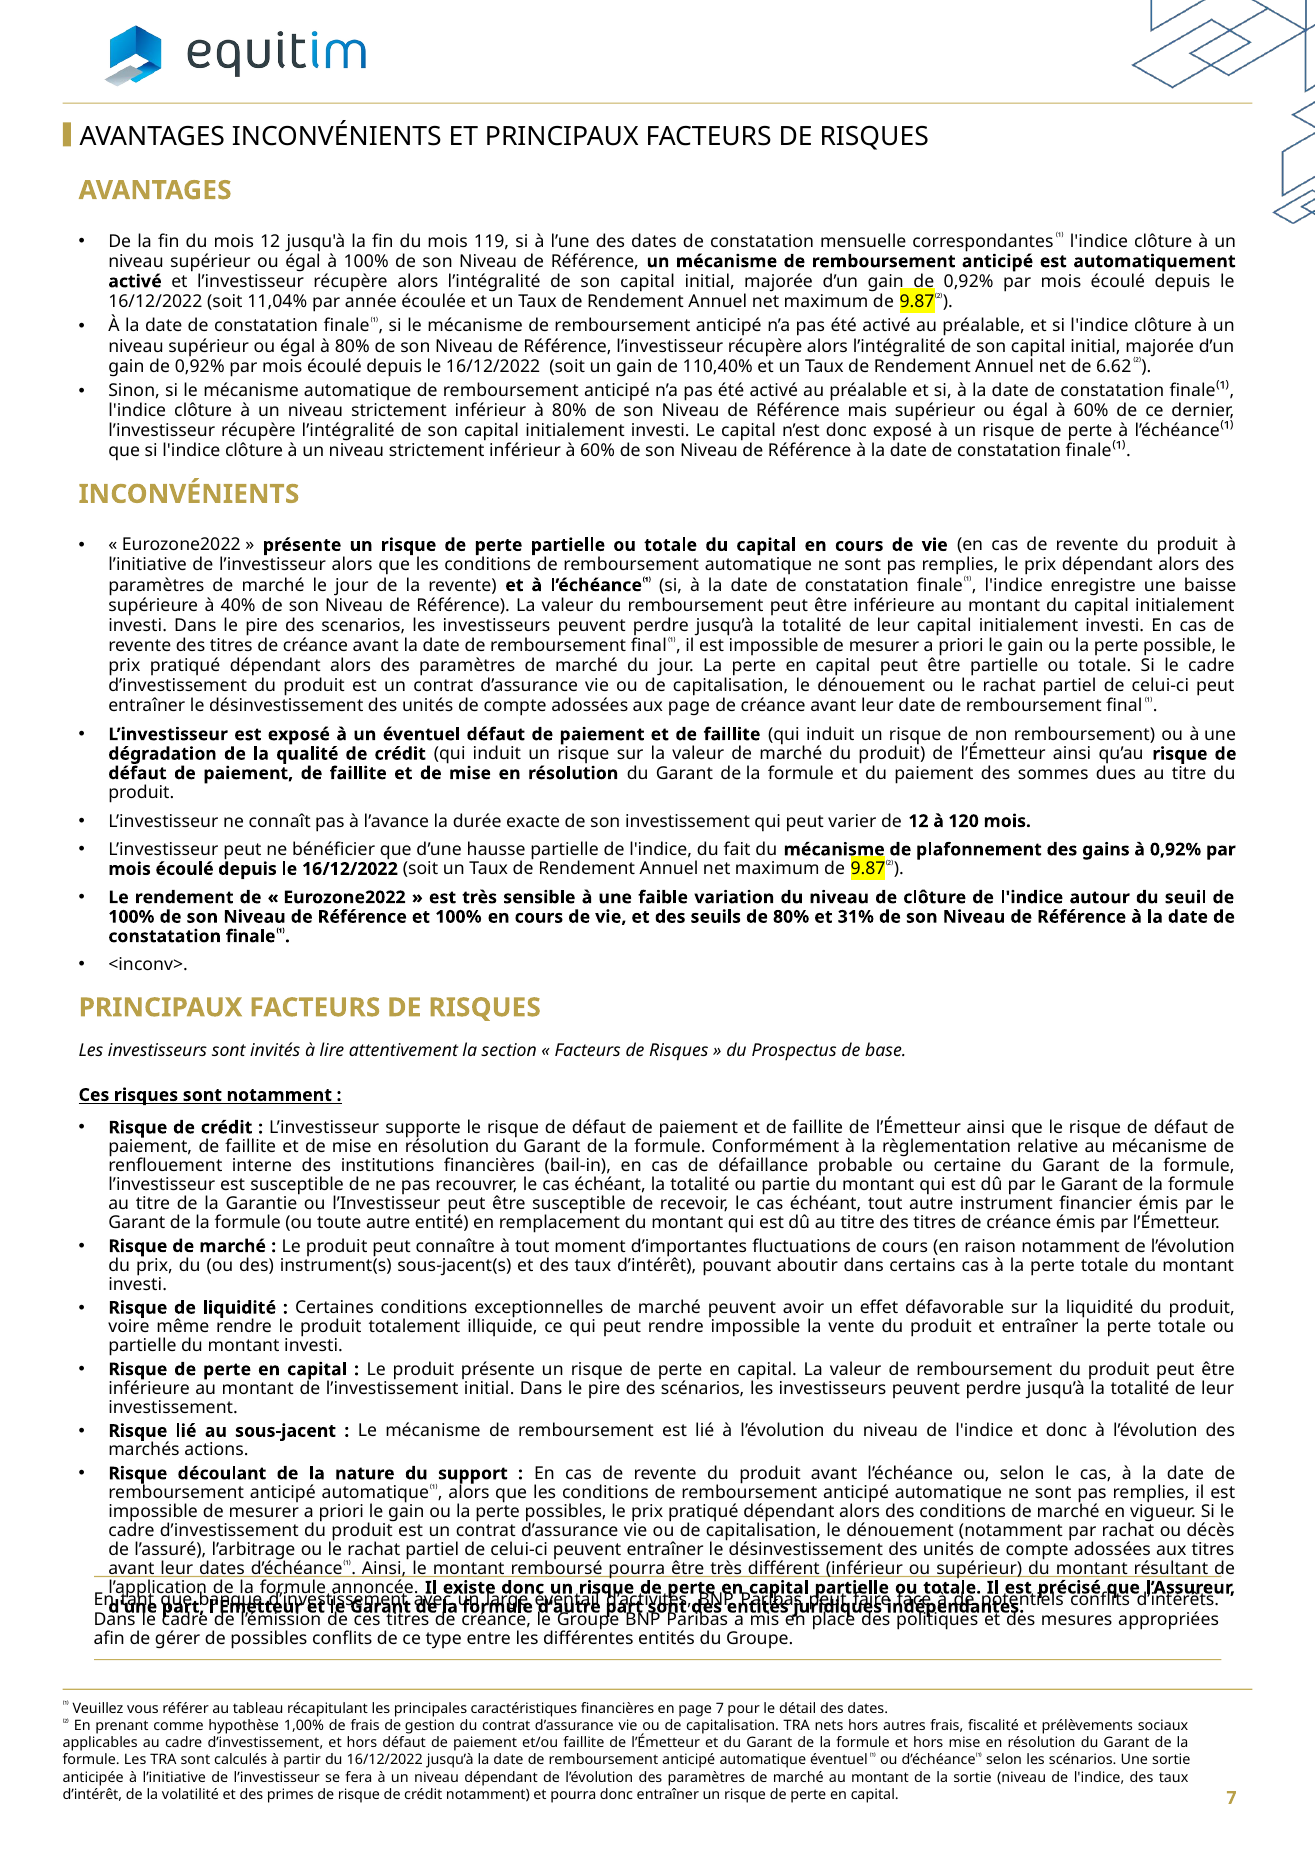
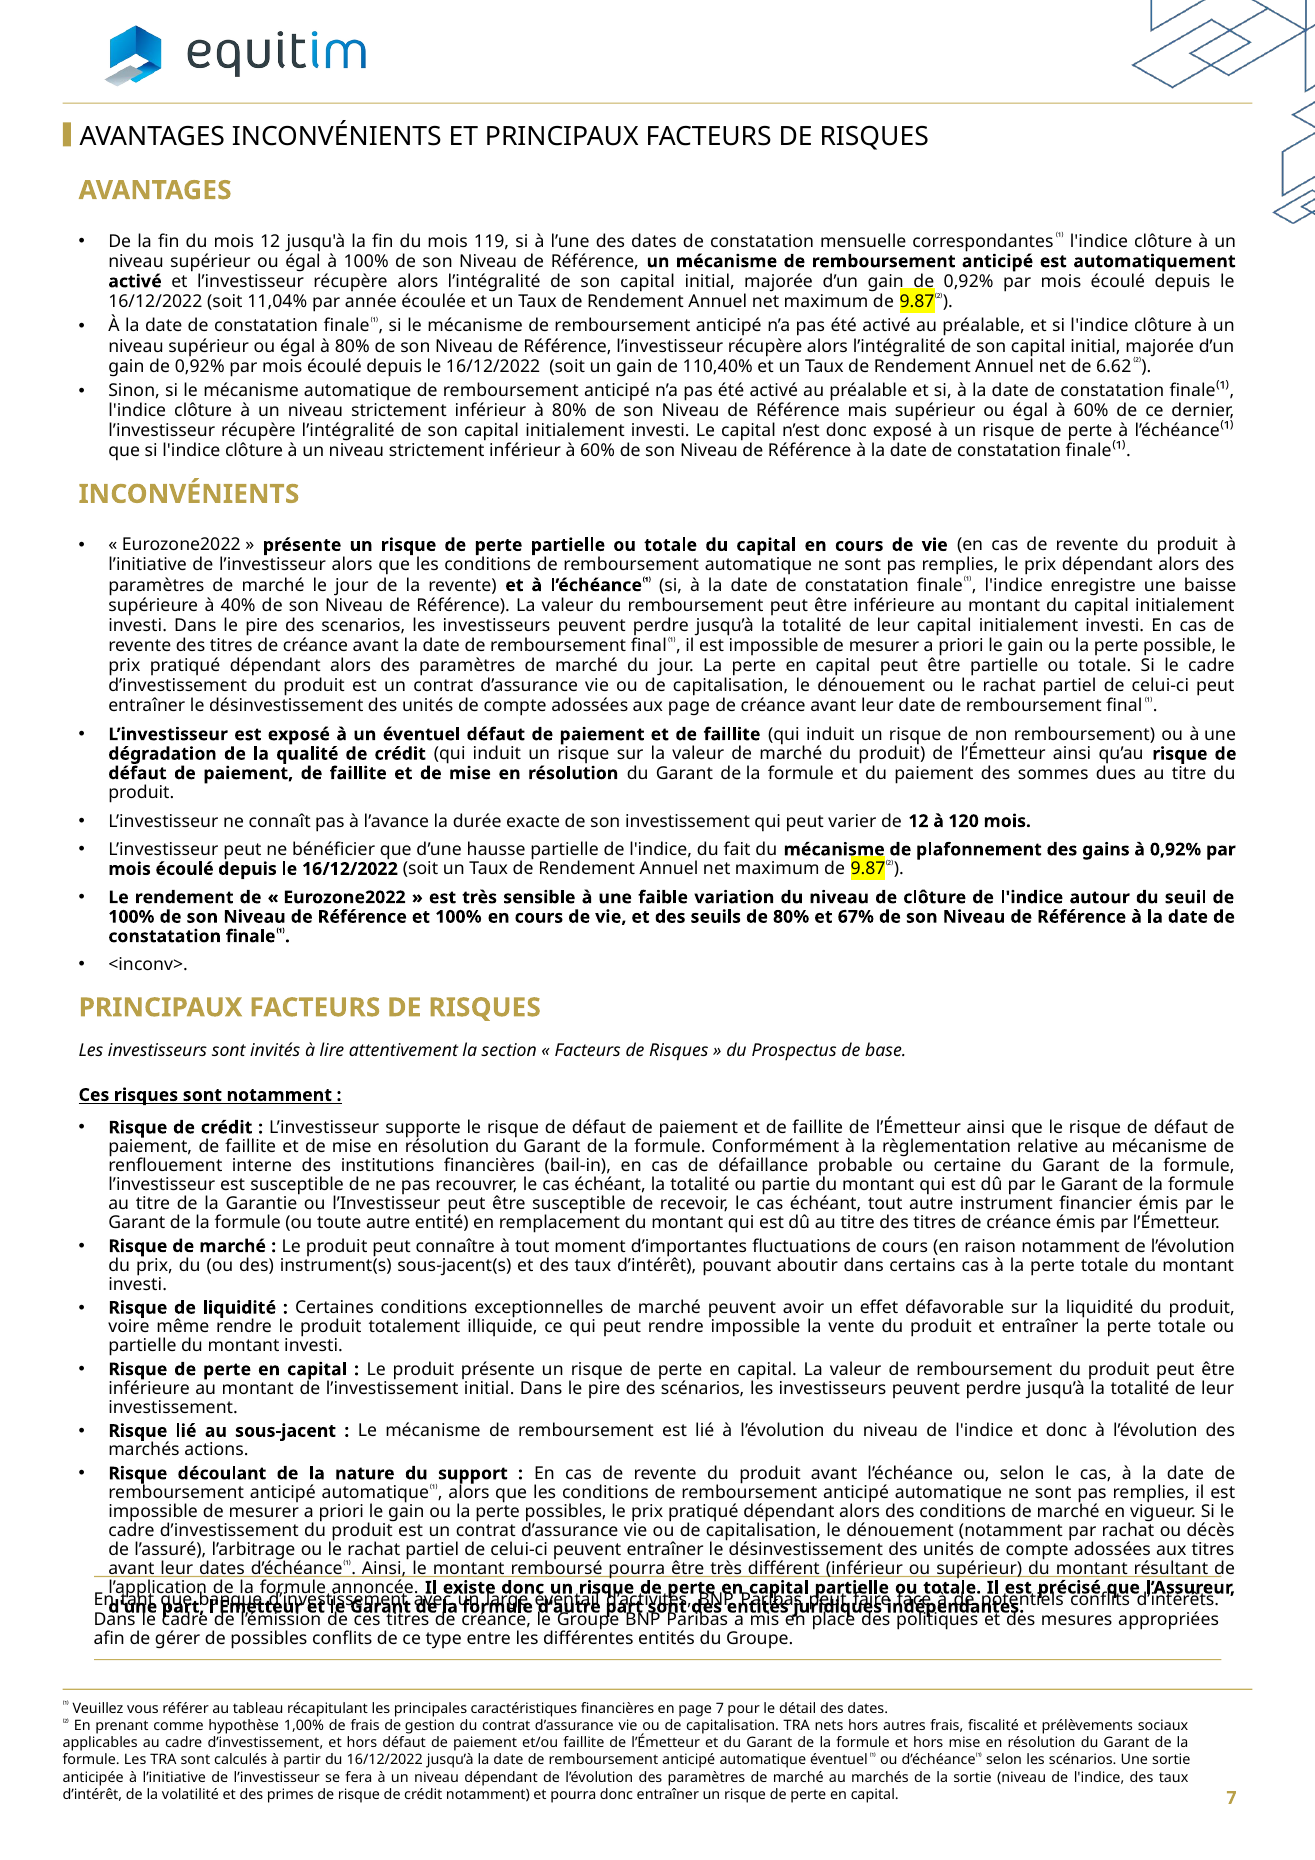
31%: 31% -> 67% (856, 917)
marché au montant: montant -> marchés (880, 1777)
